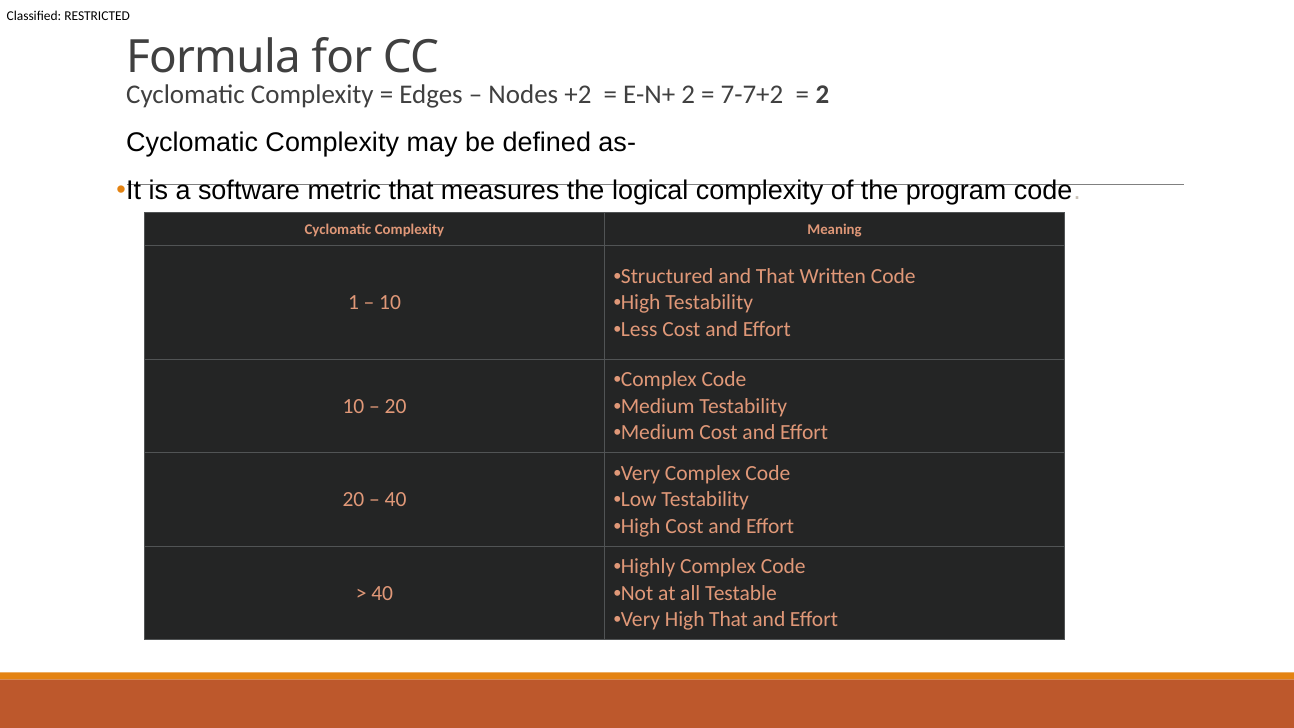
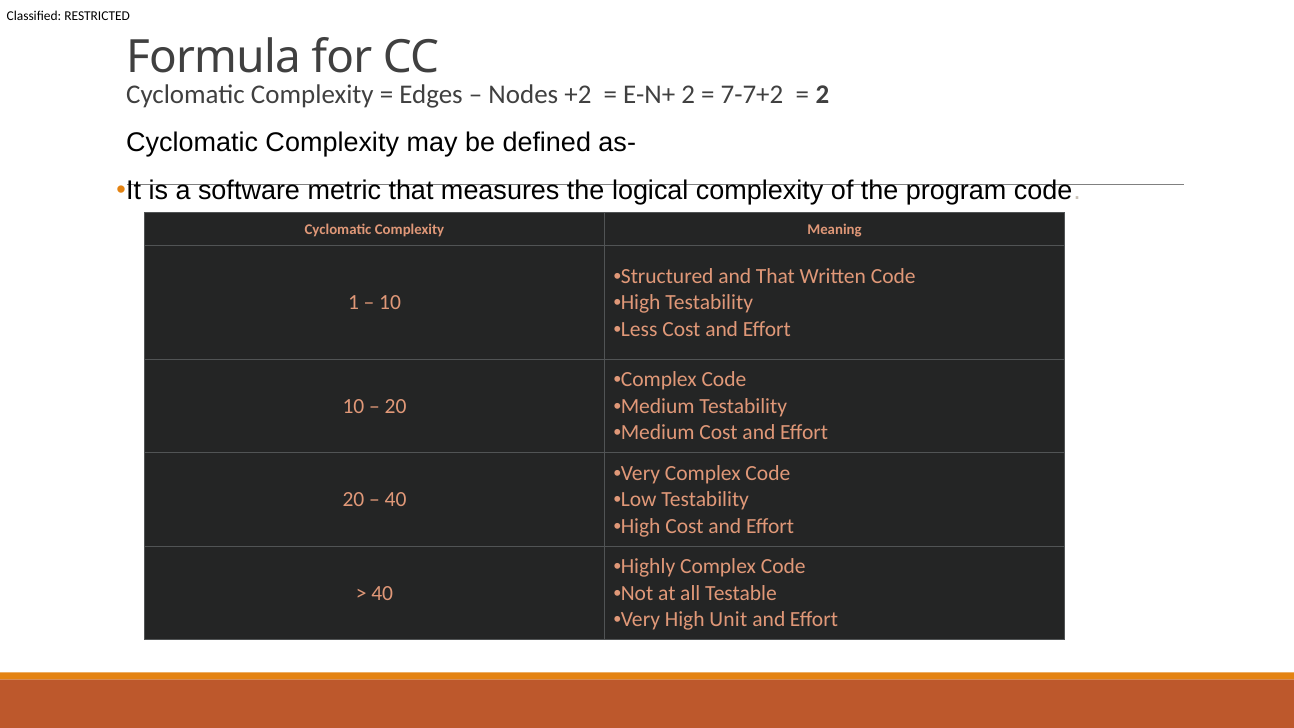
High That: That -> Unit (728, 619)
